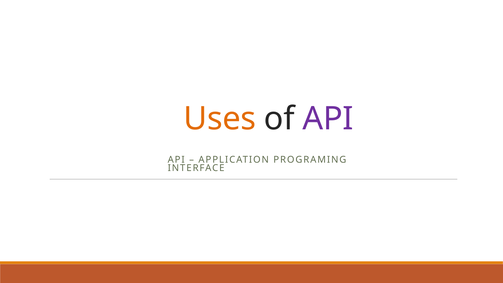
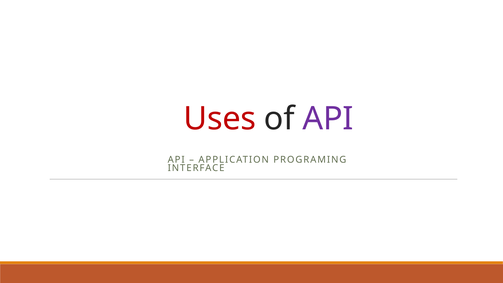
Uses colour: orange -> red (220, 119)
